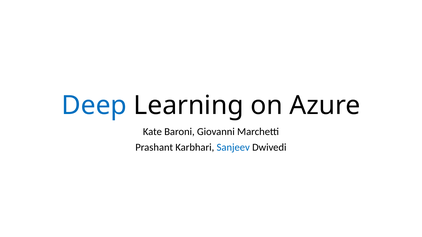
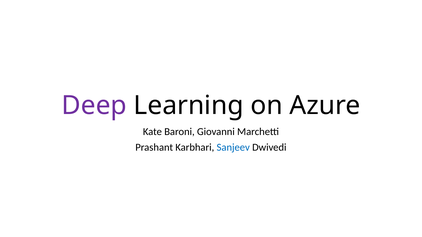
Deep colour: blue -> purple (94, 105)
